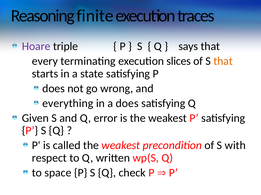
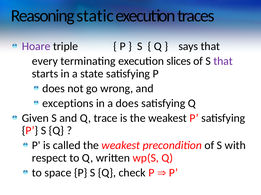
finite: finite -> static (95, 16)
that colour: orange -> purple (223, 61)
everything: everything -> exceptions (68, 104)
error: error -> trace (106, 119)
